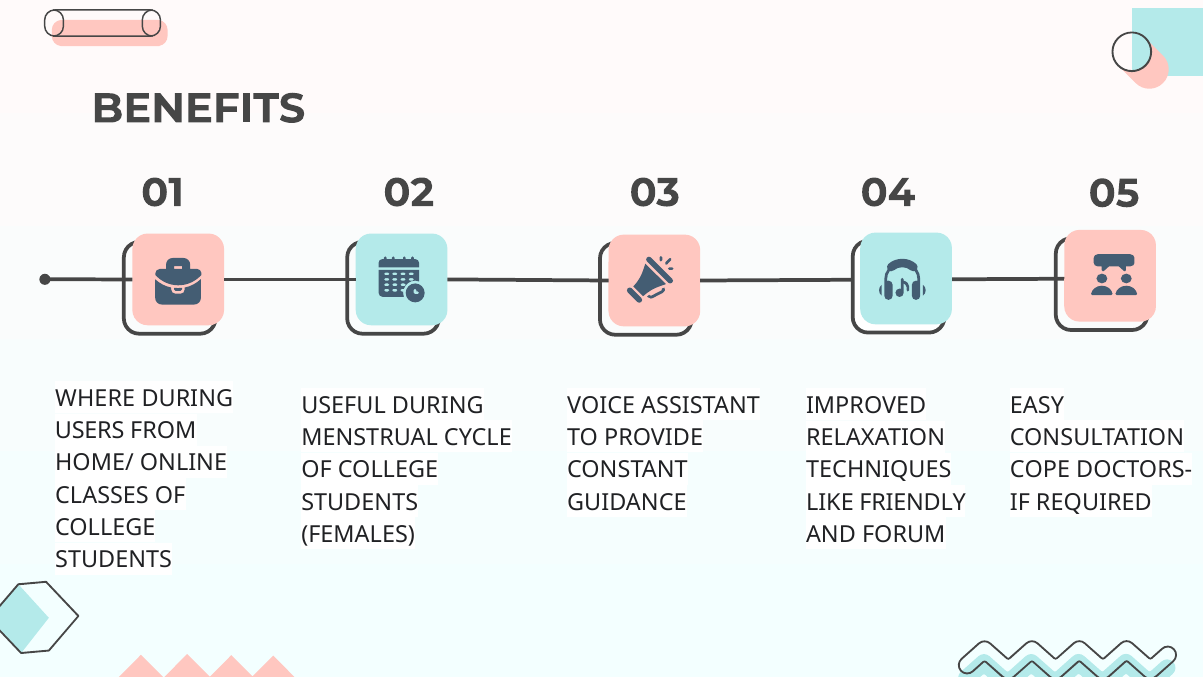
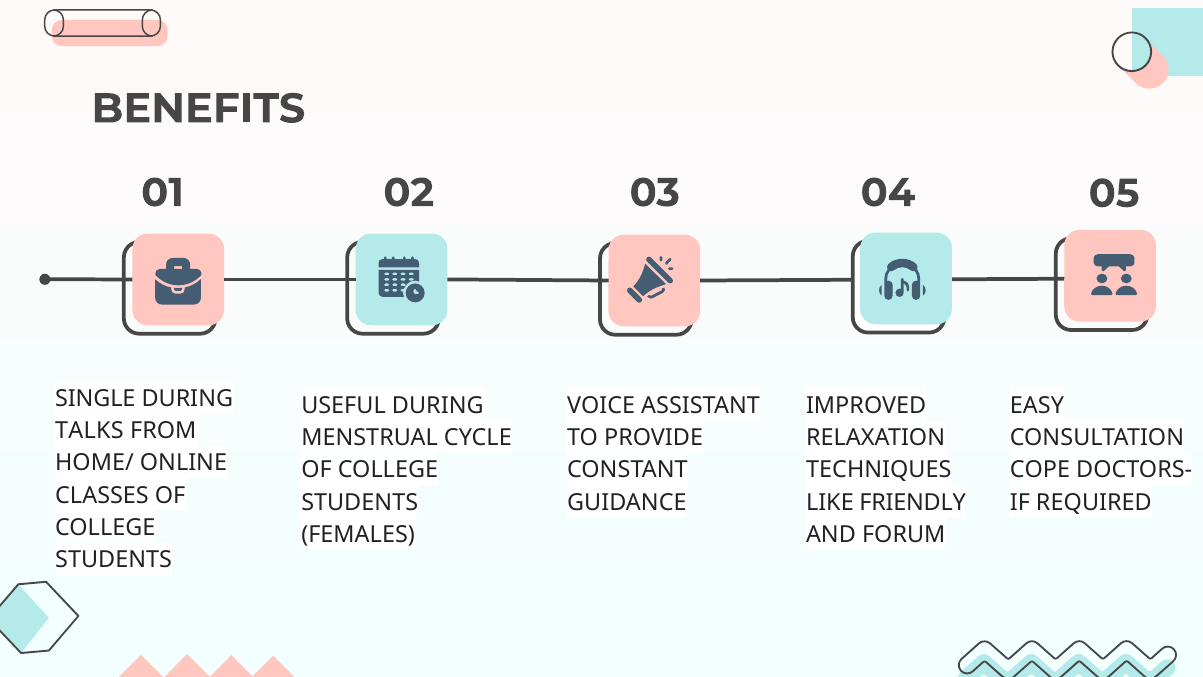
WHERE: WHERE -> SINGLE (95, 399)
USERS: USERS -> TALKS (89, 431)
